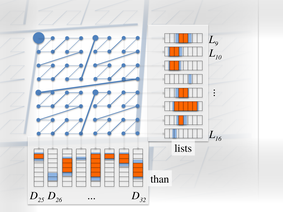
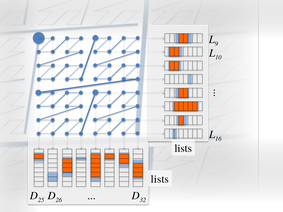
than: than -> lists (160, 179)
